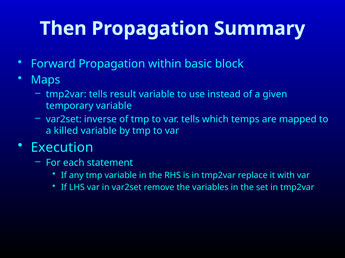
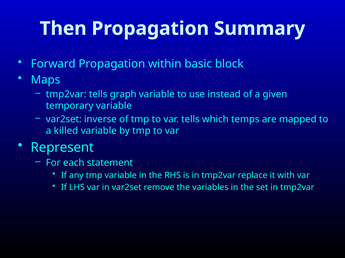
result: result -> graph (123, 95)
Execution: Execution -> Represent (62, 148)
